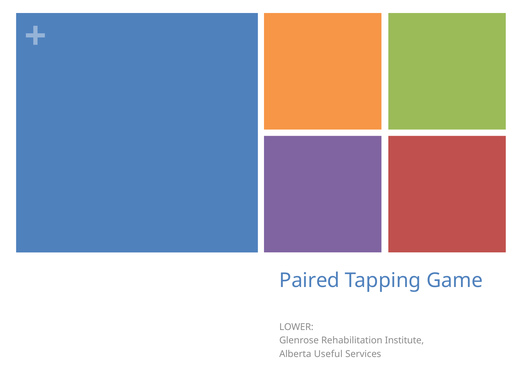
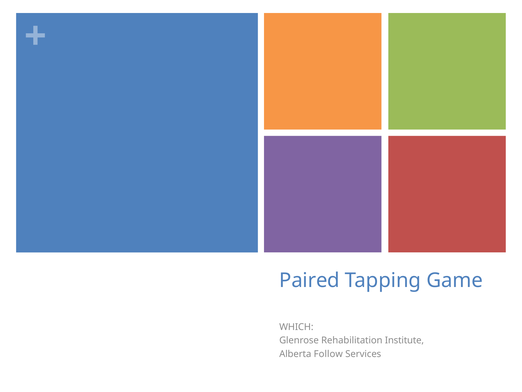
LOWER: LOWER -> WHICH (296, 326)
Useful: Useful -> Follow (328, 353)
